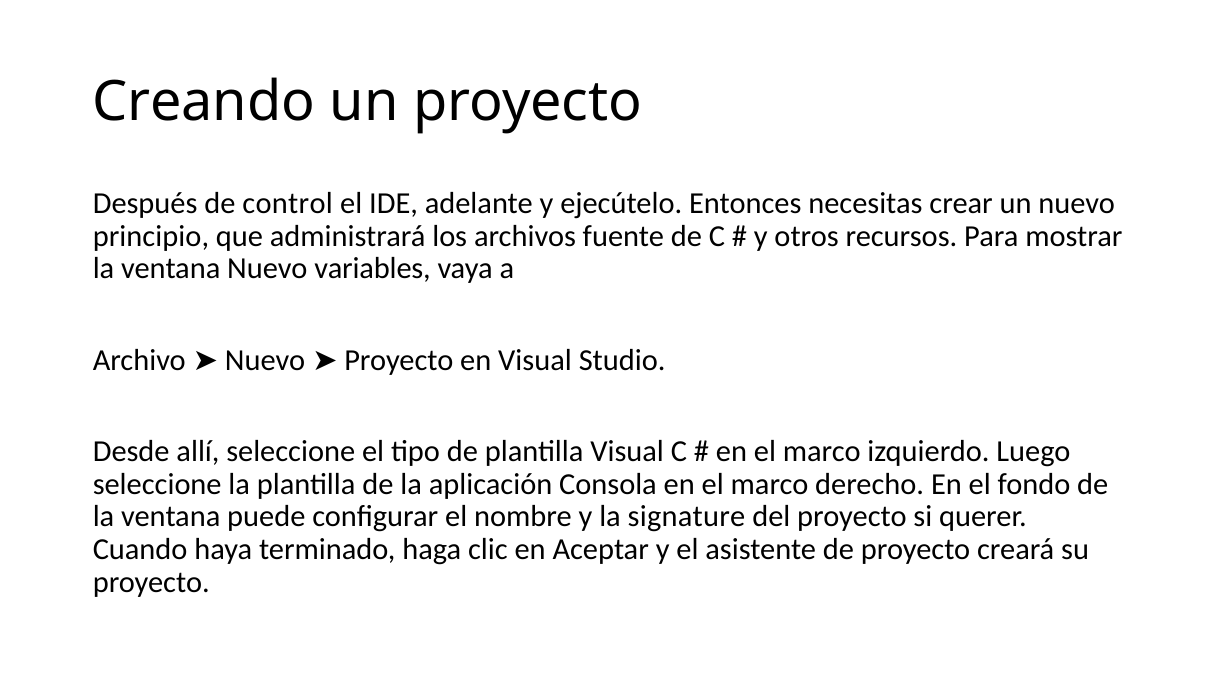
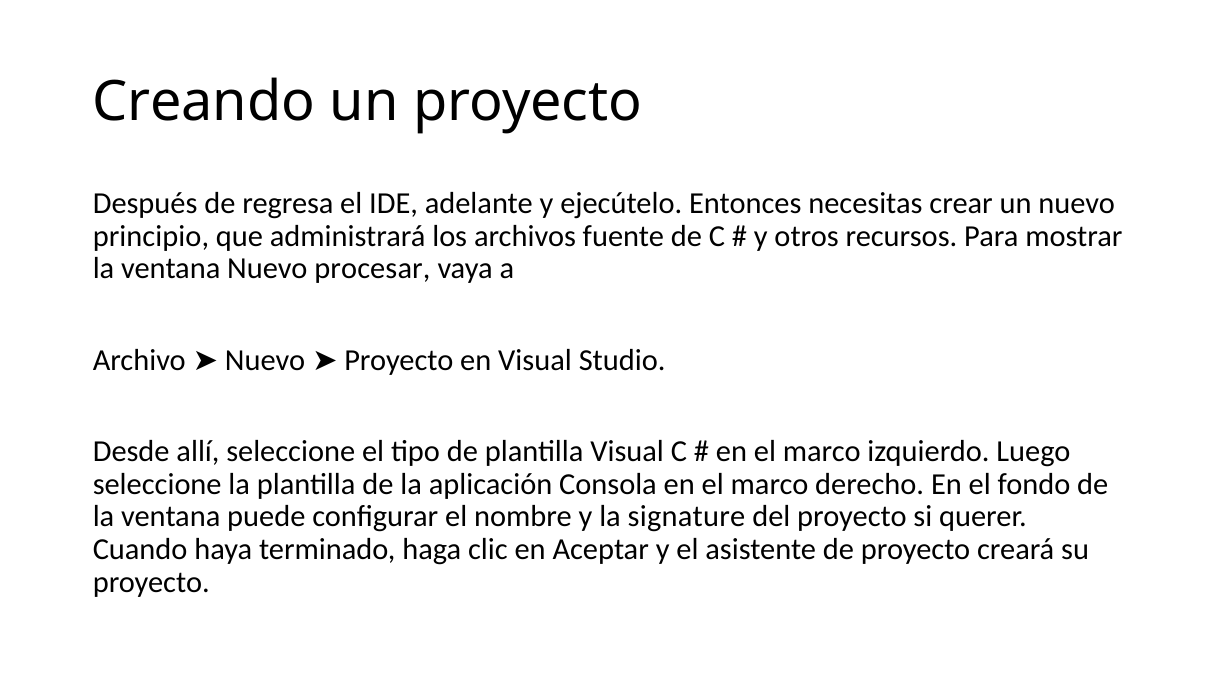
control: control -> regresa (288, 203)
variables: variables -> procesar (372, 269)
